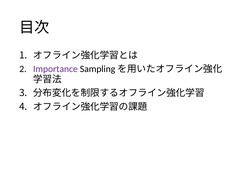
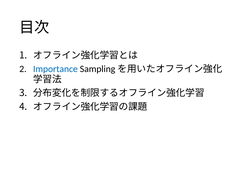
Importance colour: purple -> blue (55, 69)
